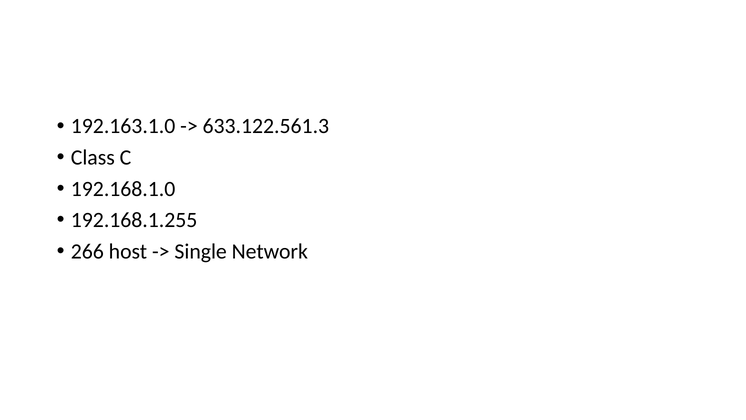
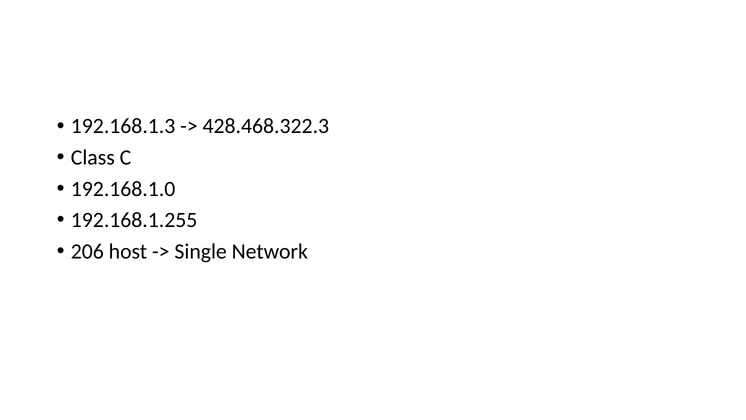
192.163.1.0: 192.163.1.0 -> 192.168.1.3 (123, 126)
633.122.561.3: 633.122.561.3 -> 428.468.322.3 (266, 126)
266: 266 -> 206 (87, 251)
